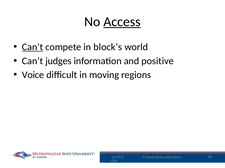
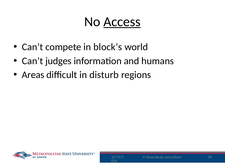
Can’t underline: present -> none (33, 47)
positive: positive -> humans (158, 61)
Voice: Voice -> Areas (33, 75)
moving: moving -> disturb (104, 75)
